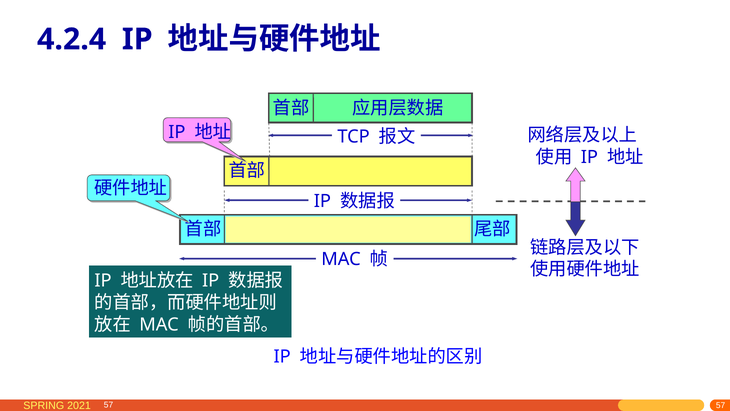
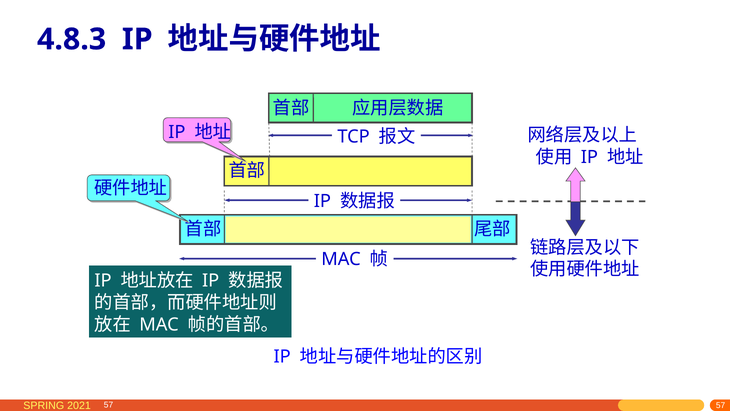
4.2.4: 4.2.4 -> 4.8.3 (72, 39)
